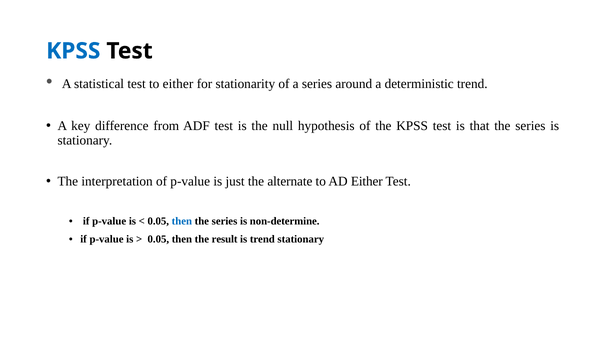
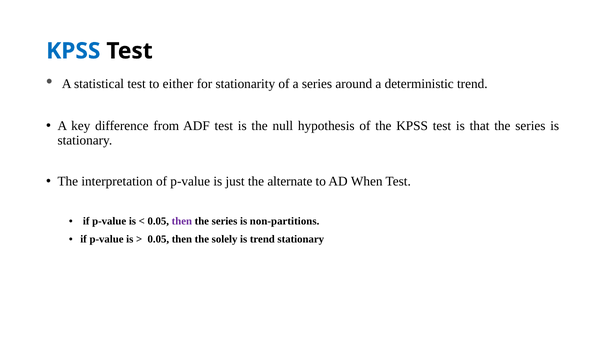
AD Either: Either -> When (367, 181)
then colour: blue -> purple (182, 221)
non-determine: non-determine -> non-partitions (285, 221)
result: result -> solely (225, 239)
